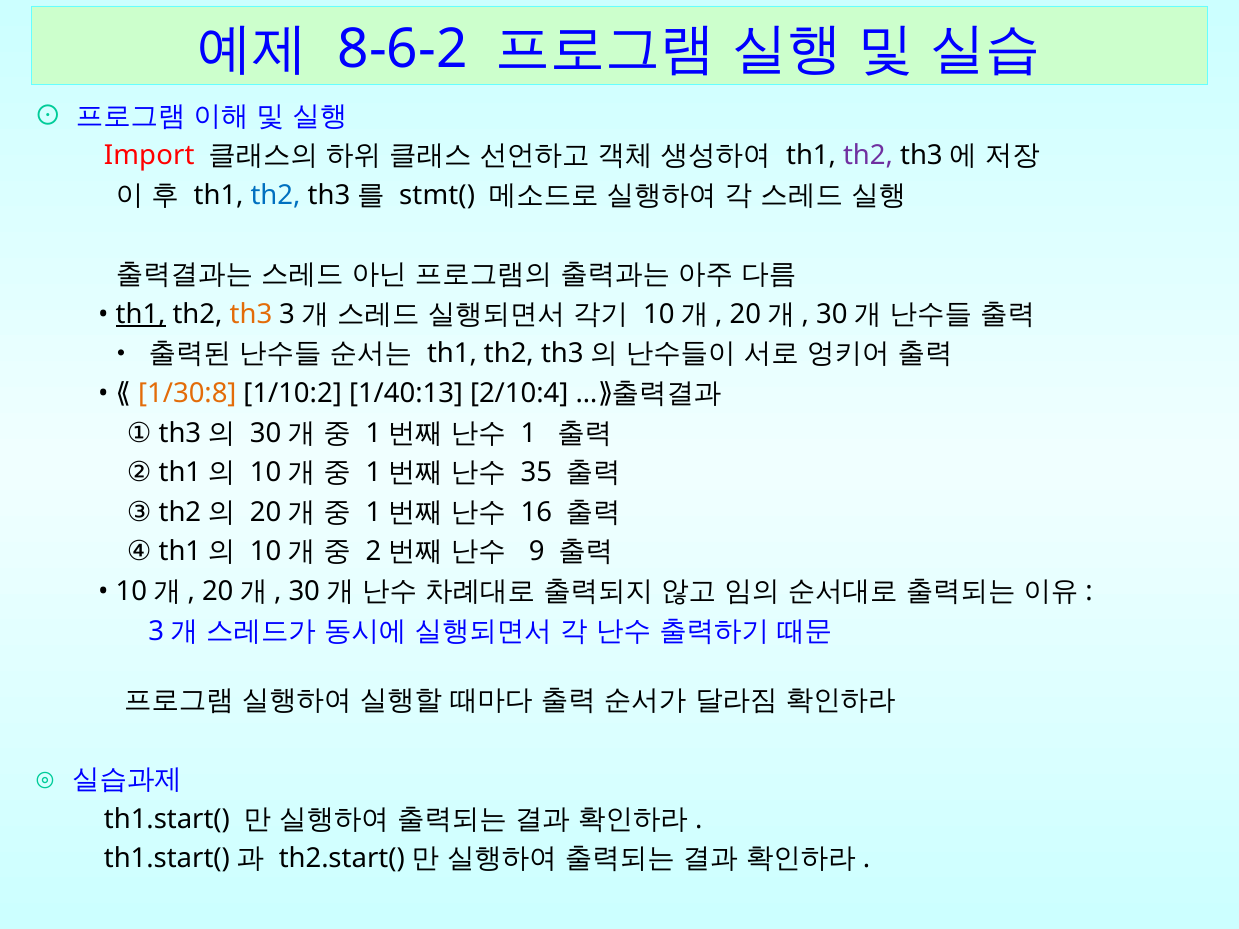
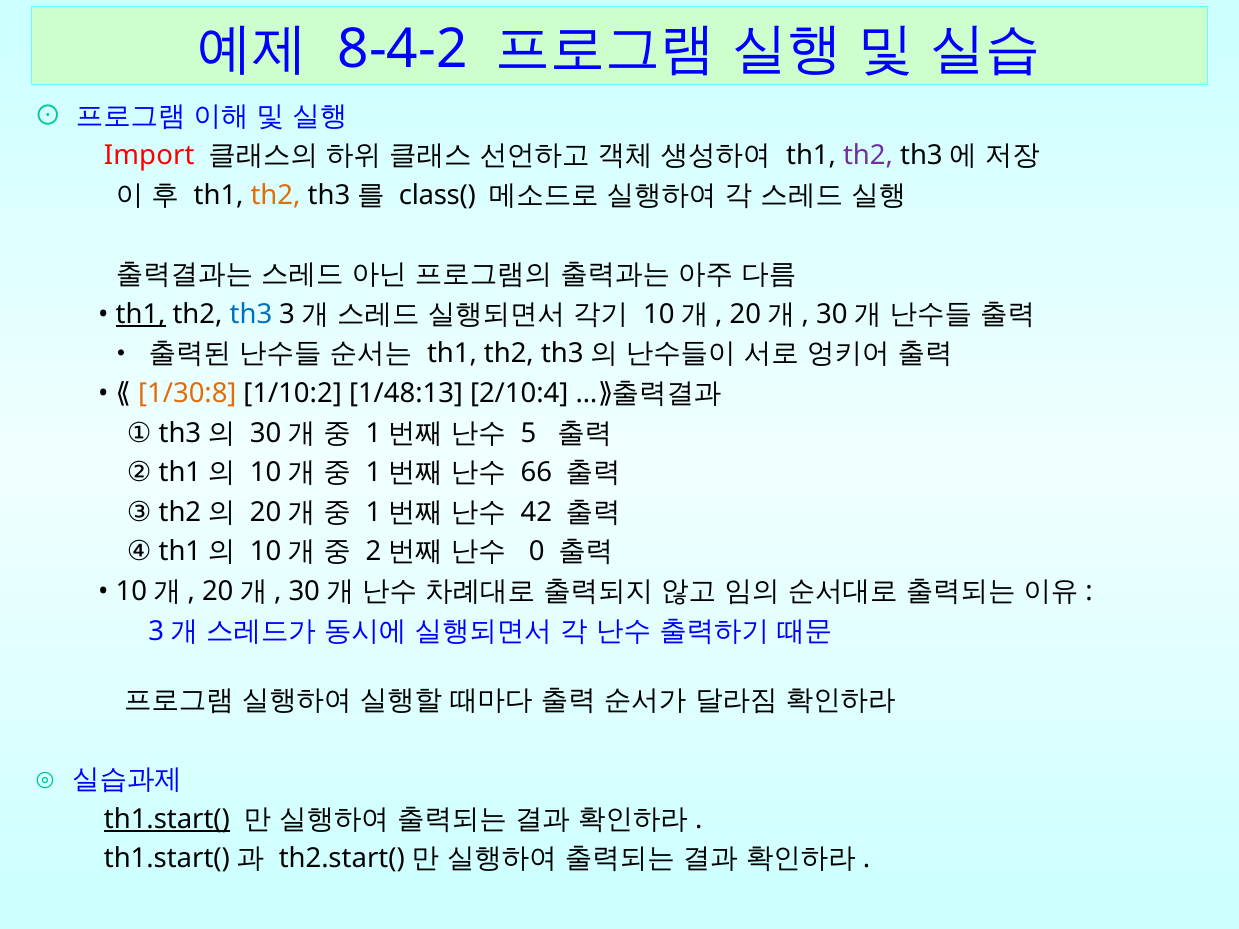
8-6-2: 8-6-2 -> 8-4-2 (403, 49)
th2 colour: blue -> orange (276, 196)
stmt(: stmt( -> class( (437, 196)
th3 colour: orange -> blue (251, 314)
1/40:13: 1/40:13 -> 1/48:13 (406, 394)
1: 1 -> 5 (529, 433)
35: 35 -> 66 (536, 473)
16: 16 -> 42 (536, 512)
9: 9 -> 0 (537, 552)
th1.start( underline: none -> present (167, 819)
